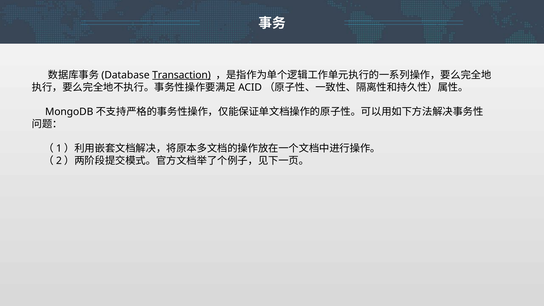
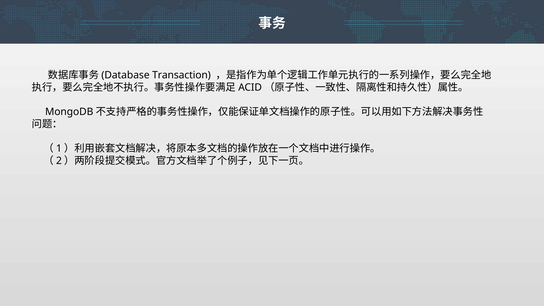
Transaction underline: present -> none (182, 75)
